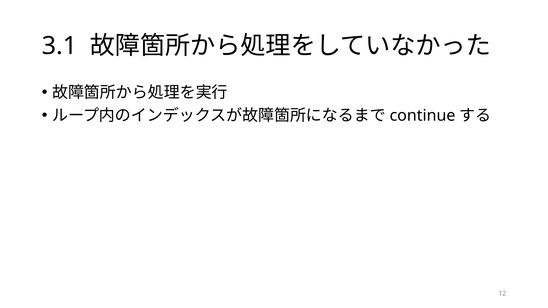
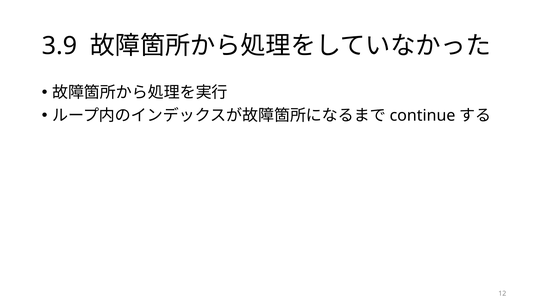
3.1: 3.1 -> 3.9 (60, 46)
